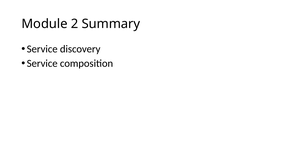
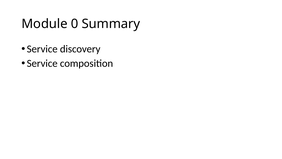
2: 2 -> 0 (75, 24)
